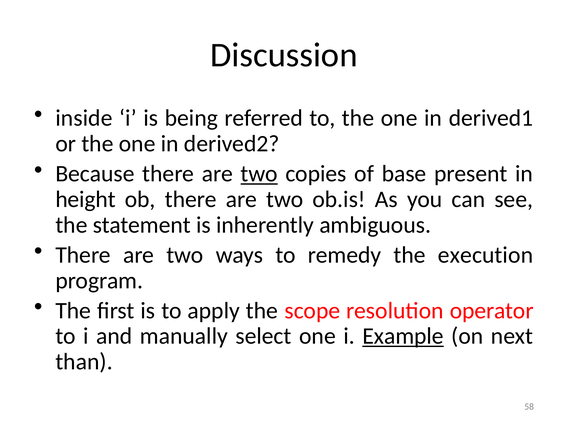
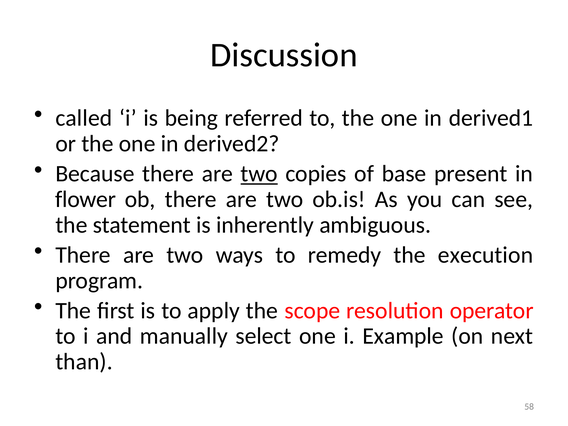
inside: inside -> called (84, 118)
height: height -> flower (86, 199)
Example underline: present -> none (403, 336)
